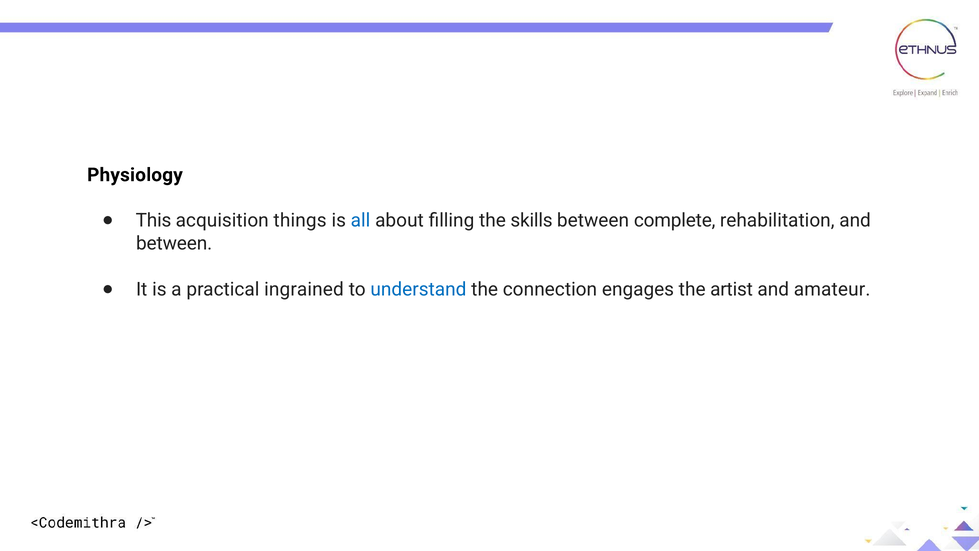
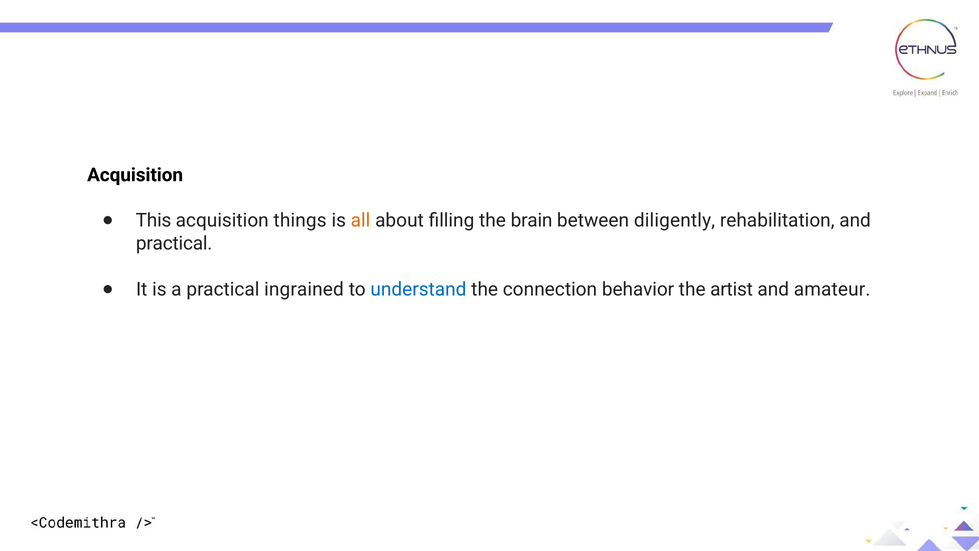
Physiology: Physiology -> Acquisition (135, 175)
all colour: blue -> orange (361, 221)
skills: skills -> brain (532, 221)
complete: complete -> diligently (674, 221)
between: between -> practical (174, 243)
engages: engages -> behavior (638, 289)
